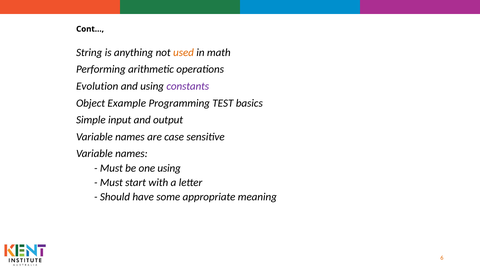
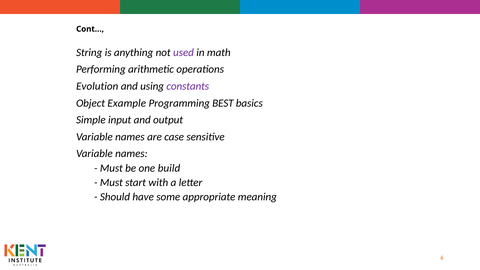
used colour: orange -> purple (184, 52)
TEST: TEST -> BEST (223, 103)
one using: using -> build (169, 168)
